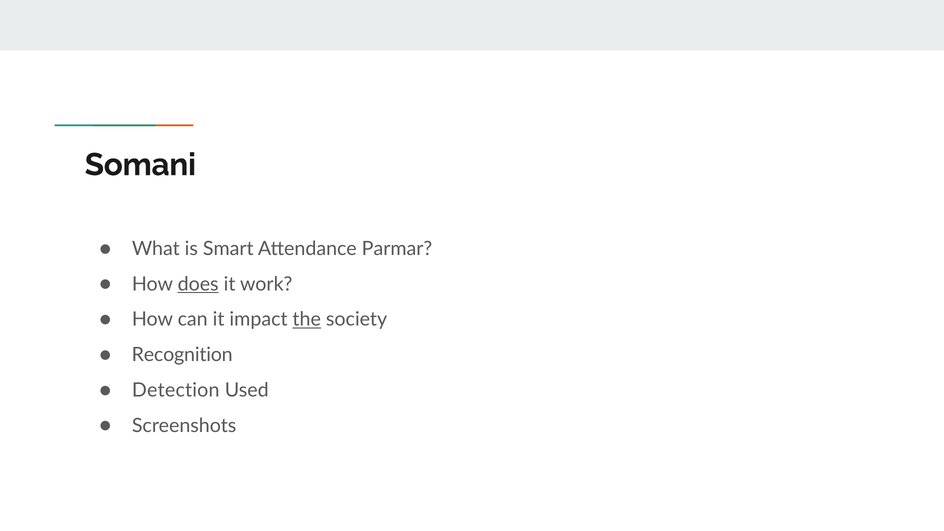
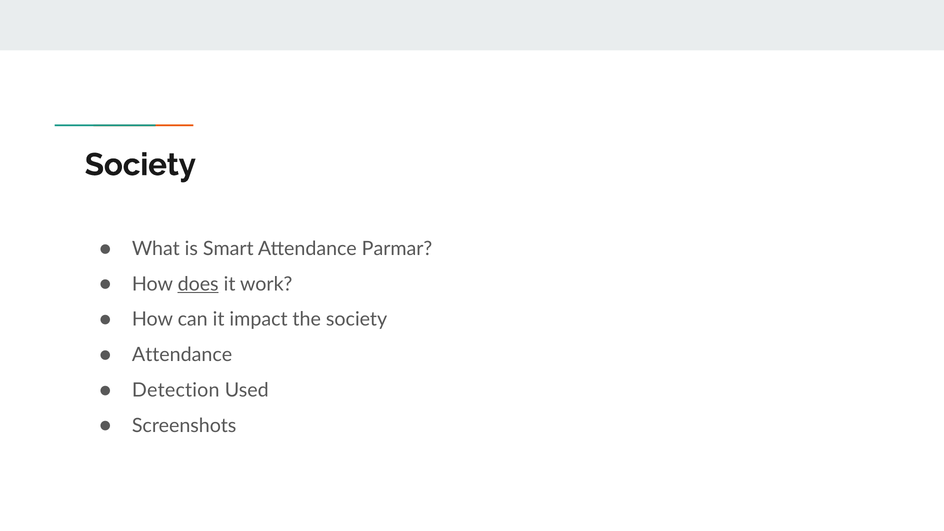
Somani: Somani -> Society (140, 165)
the underline: present -> none (307, 319)
Recognition: Recognition -> Attendance (182, 355)
